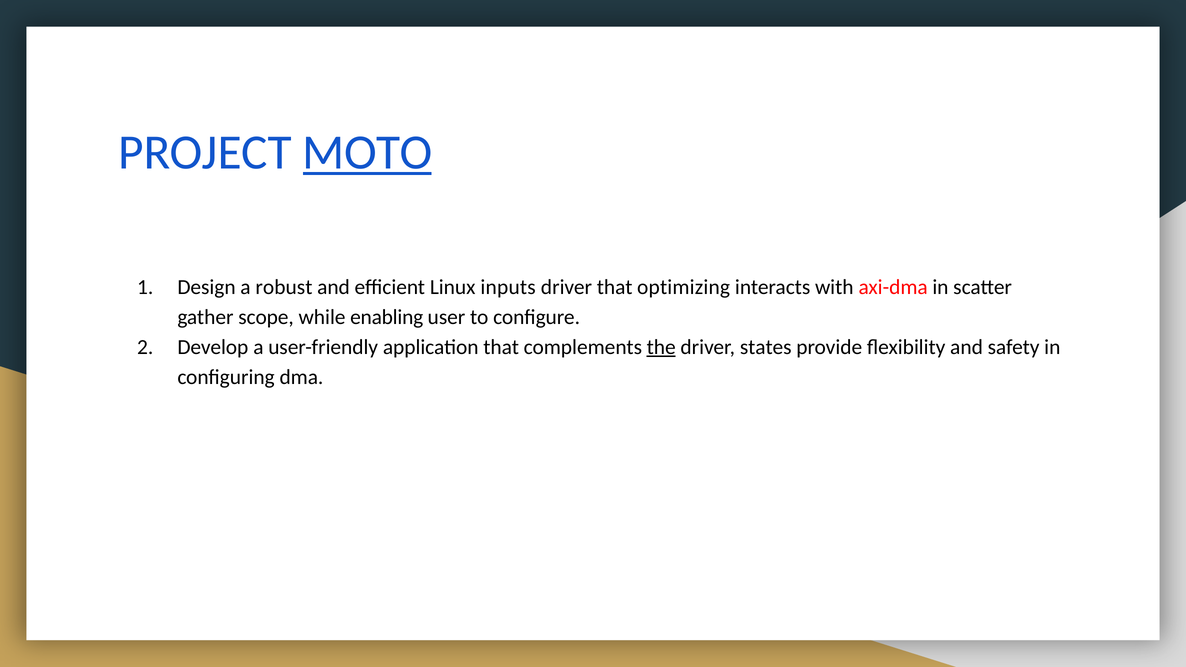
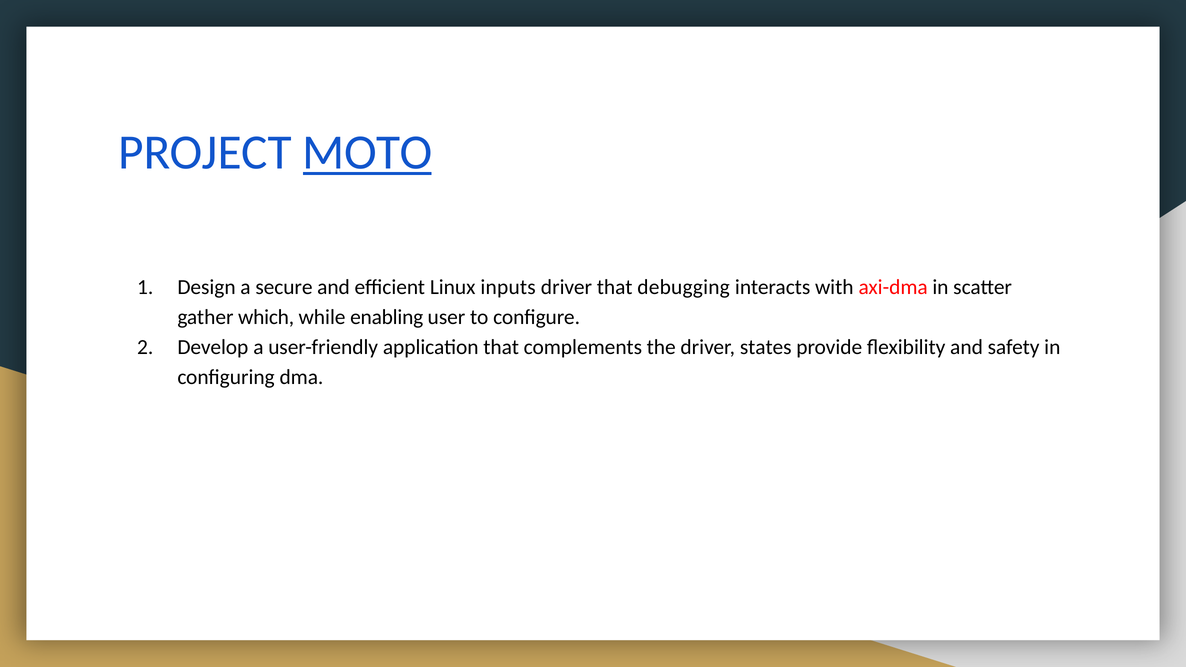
robust: robust -> secure (284, 287)
optimizing: optimizing -> debugging (684, 287)
scope: scope -> which (266, 317)
the underline: present -> none (661, 347)
